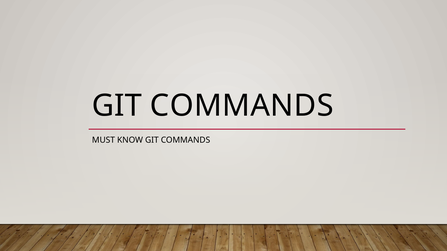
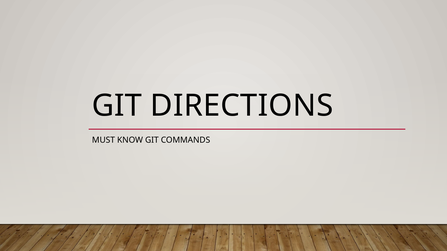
COMMANDS: COMMANDS -> DIRECTIONS (242, 106)
